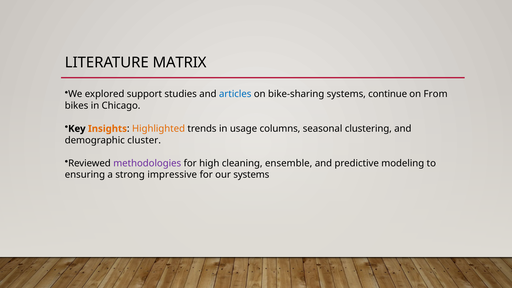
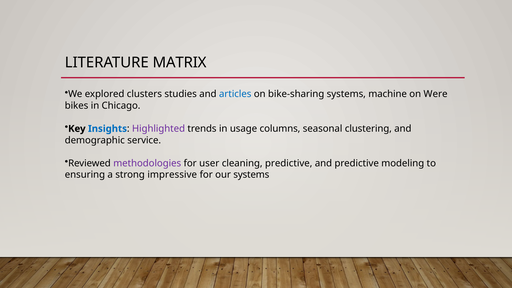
support: support -> clusters (144, 94)
continue: continue -> machine (388, 94)
From: From -> Were (436, 94)
Insights colour: orange -> blue (107, 129)
Highlighted colour: orange -> purple (159, 129)
cluster: cluster -> service (144, 140)
high: high -> user (209, 163)
cleaning ensemble: ensemble -> predictive (289, 163)
